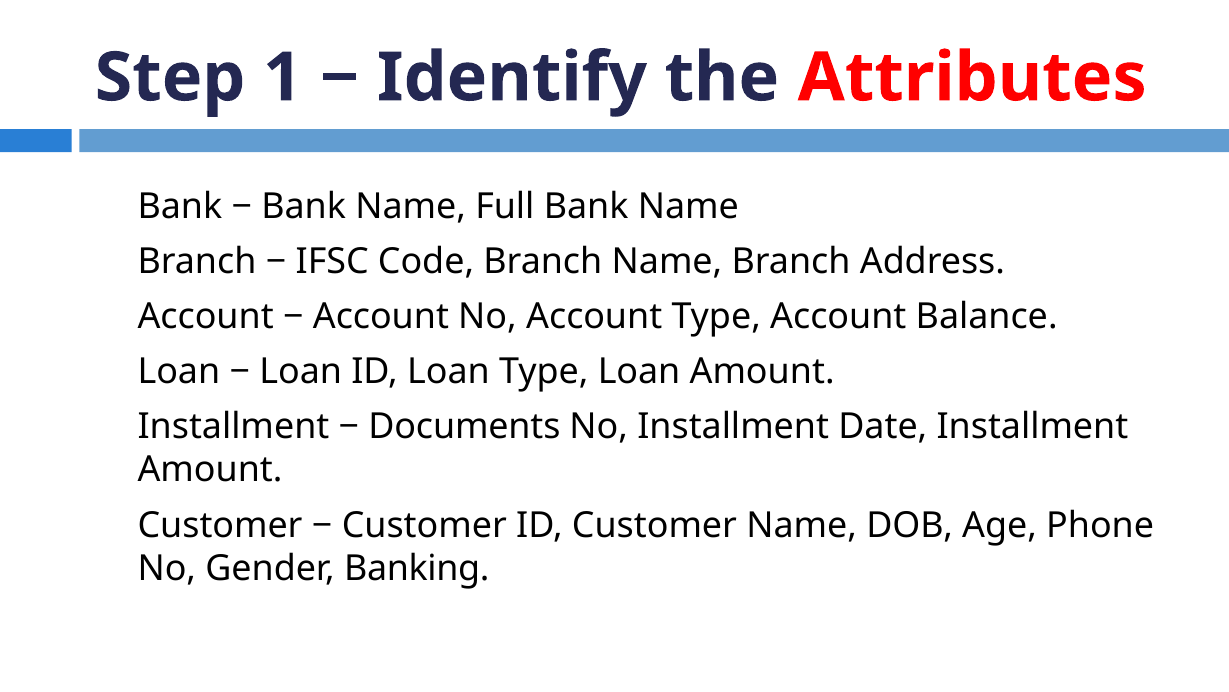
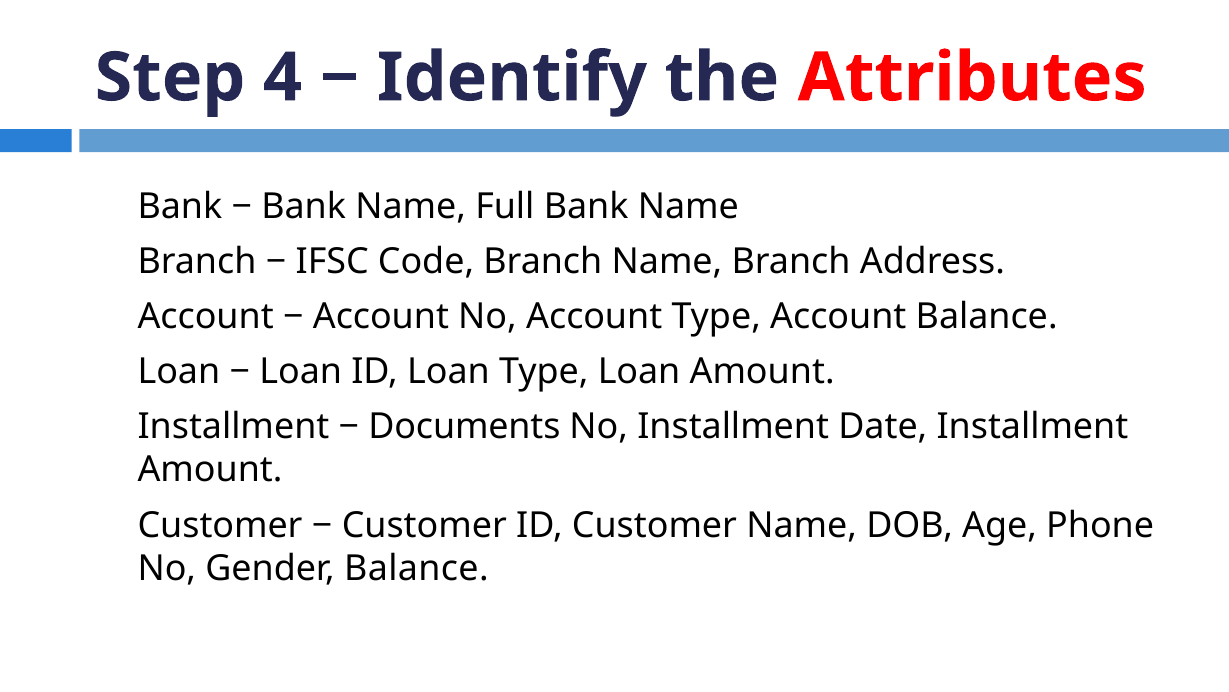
1: 1 -> 4 (283, 78)
Gender Banking: Banking -> Balance (416, 568)
